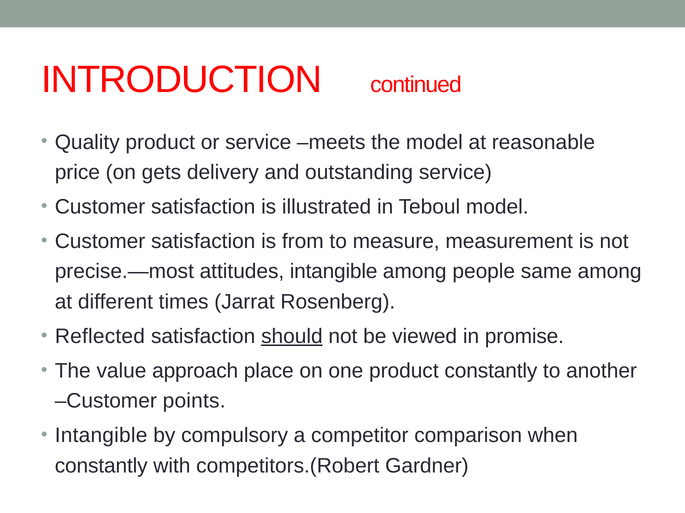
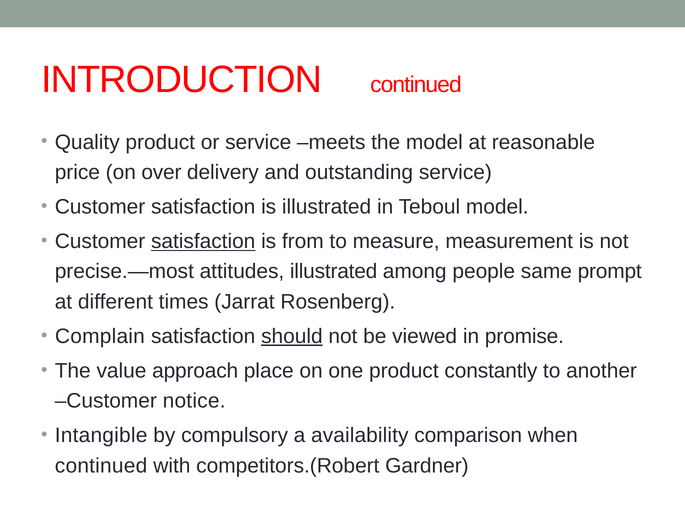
gets: gets -> over (161, 172)
satisfaction underline: none -> present (203, 242)
attitudes intangible: intangible -> illustrated (334, 272)
same among: among -> prompt (610, 272)
Reflected: Reflected -> Complain (100, 337)
points: points -> notice (194, 402)
competitor: competitor -> availability (360, 436)
constantly: constantly -> continued (101, 466)
